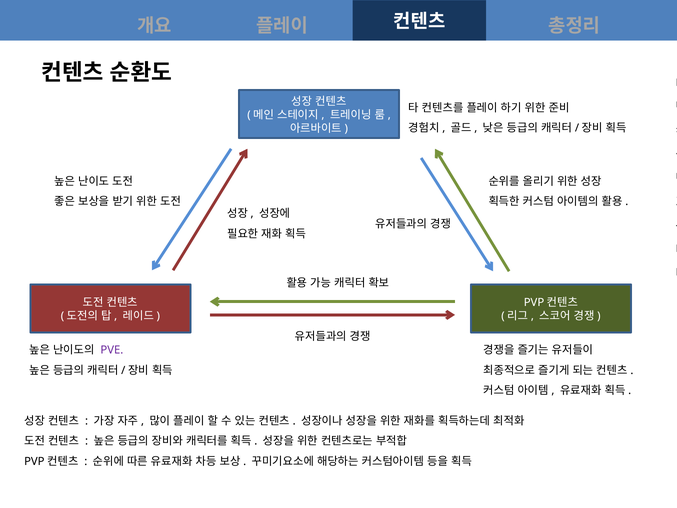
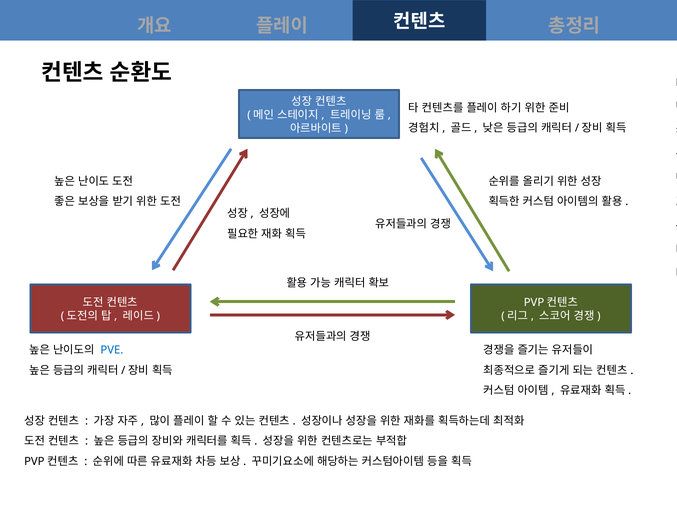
PVE colour: purple -> blue (112, 350)
